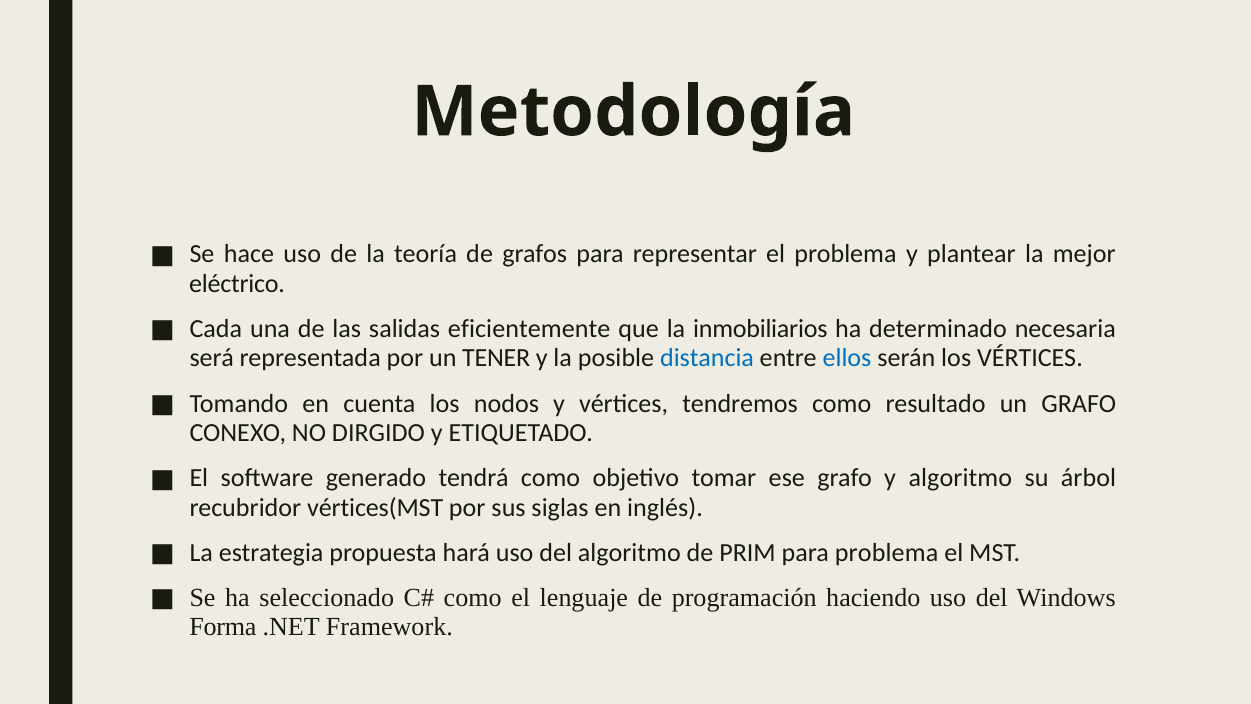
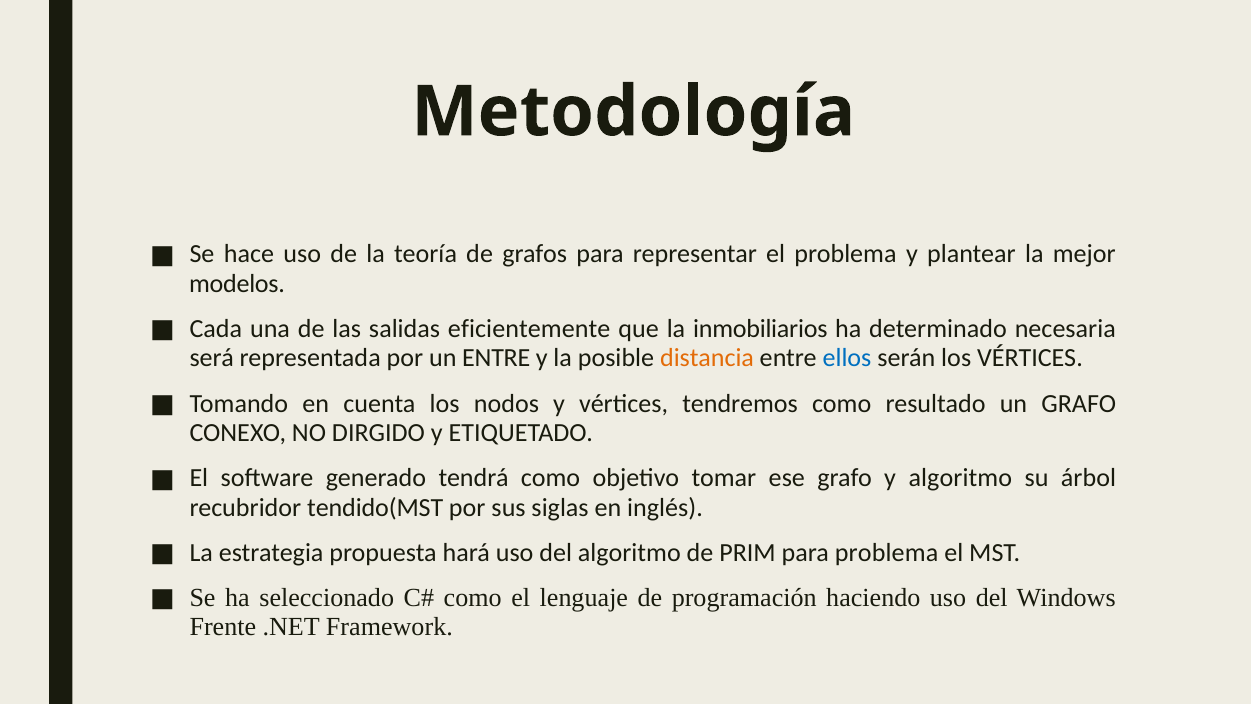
eléctrico: eléctrico -> modelos (237, 284)
un TENER: TENER -> ENTRE (496, 358)
distancia colour: blue -> orange (707, 358)
vértices(MST: vértices(MST -> tendido(MST (375, 507)
Forma: Forma -> Frente (223, 627)
